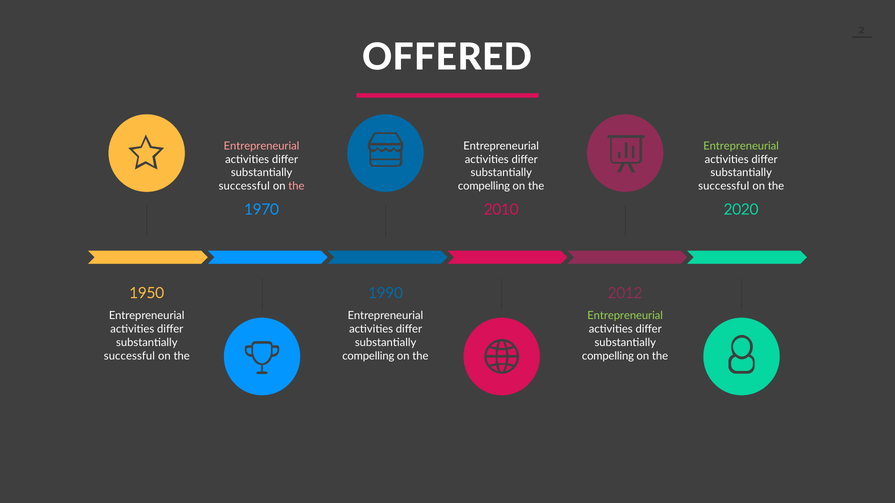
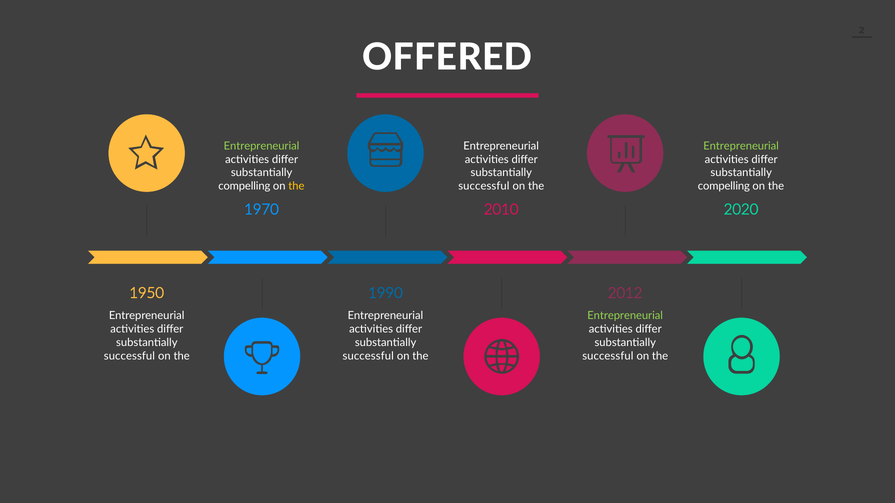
Entrepreneurial colour: pink -> light green (262, 146)
successful: successful -> compelling (244, 186)
the colour: pink -> yellow (296, 186)
compelling: compelling -> successful (484, 186)
successful: successful -> compelling (724, 186)
compelling: compelling -> successful (368, 356)
compelling: compelling -> successful (608, 356)
